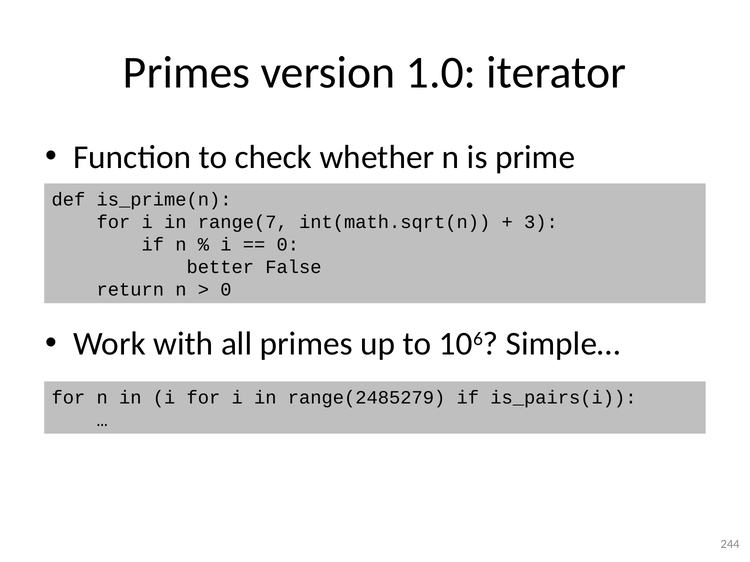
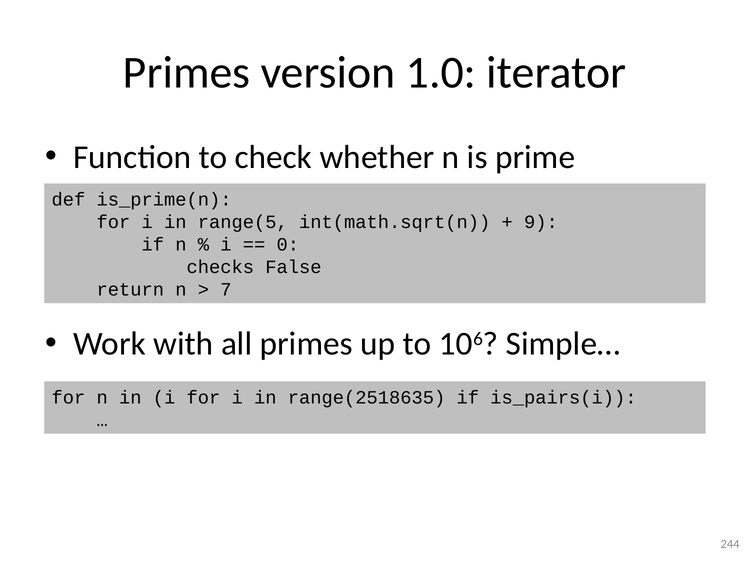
range(7: range(7 -> range(5 (243, 222)
3: 3 -> 9 (541, 222)
better: better -> checks (220, 267)
0: 0 -> 7 (226, 290)
range(2485279: range(2485279 -> range(2518635 (367, 398)
